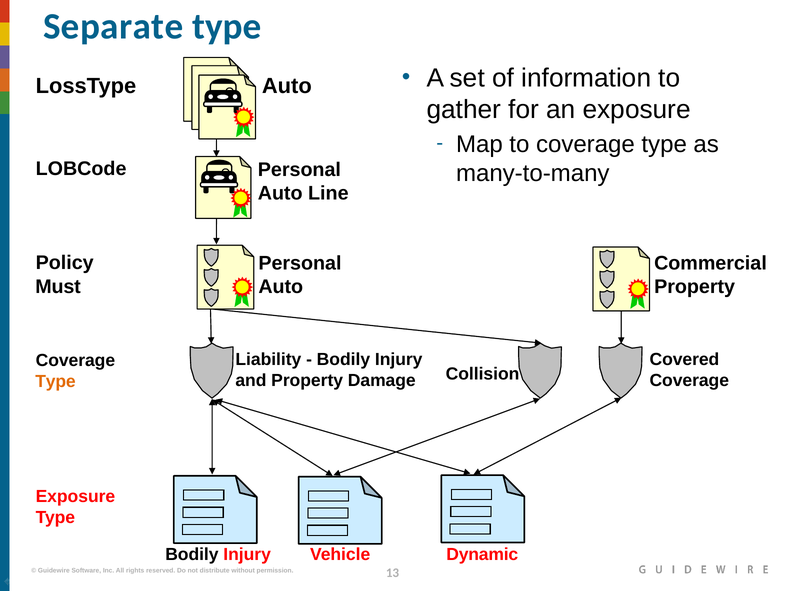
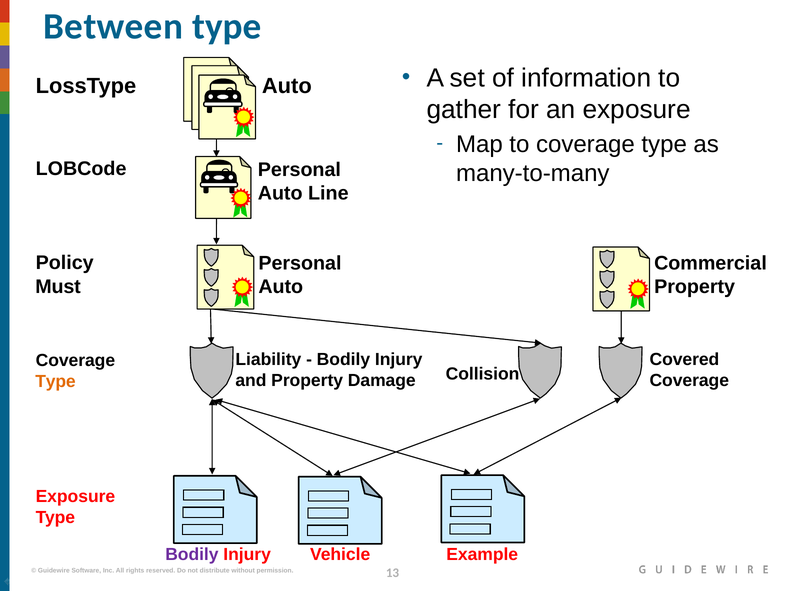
Separate: Separate -> Between (113, 27)
Dynamic: Dynamic -> Example (482, 555)
Bodily colour: black -> purple (192, 555)
